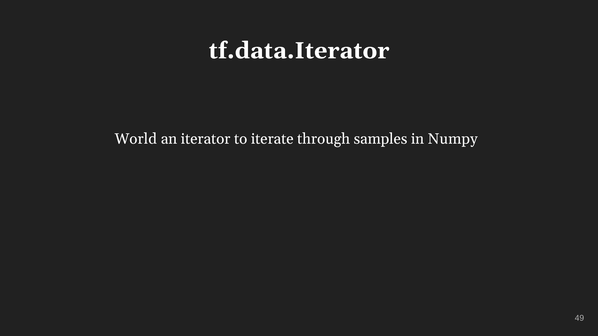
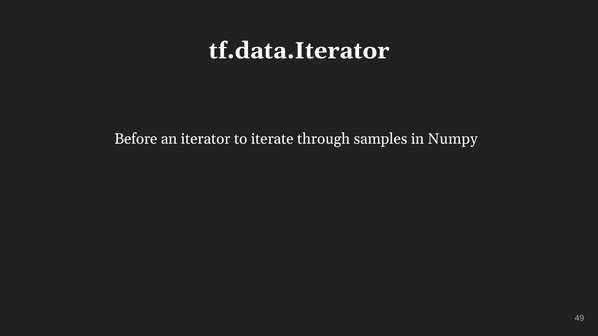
World: World -> Before (136, 139)
